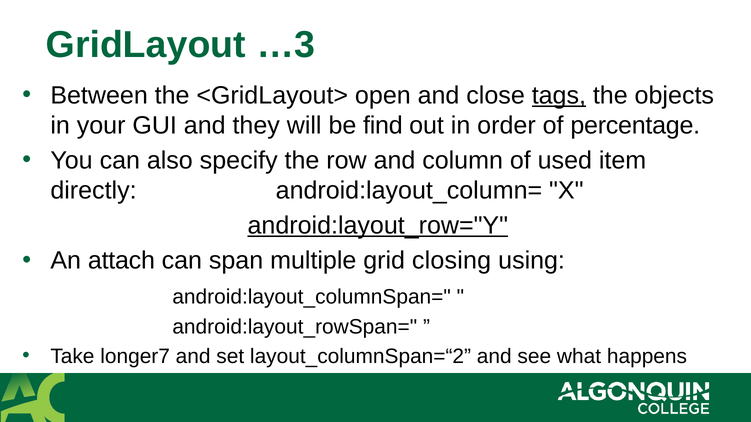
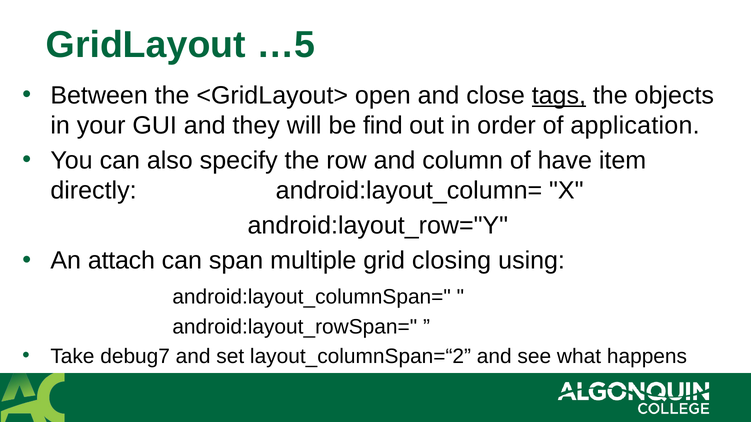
…3: …3 -> …5 (286, 45)
percentage: percentage -> application (635, 126)
used: used -> have (565, 161)
android:layout_row="Y underline: present -> none (378, 226)
longer7: longer7 -> debug7 (135, 357)
